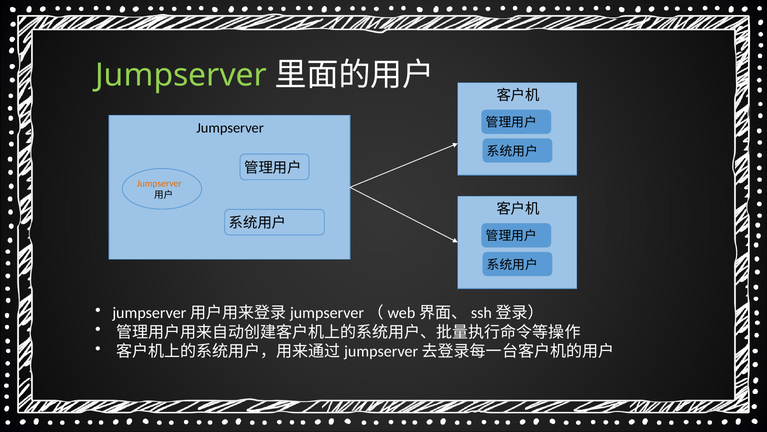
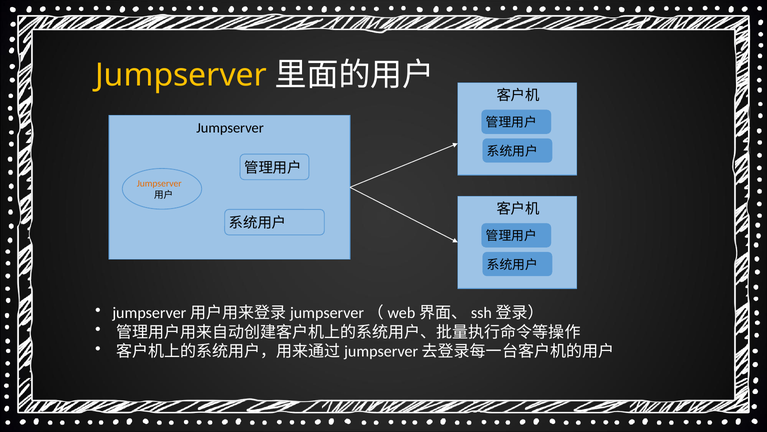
Jumpserver colour: light green -> yellow (181, 75)
